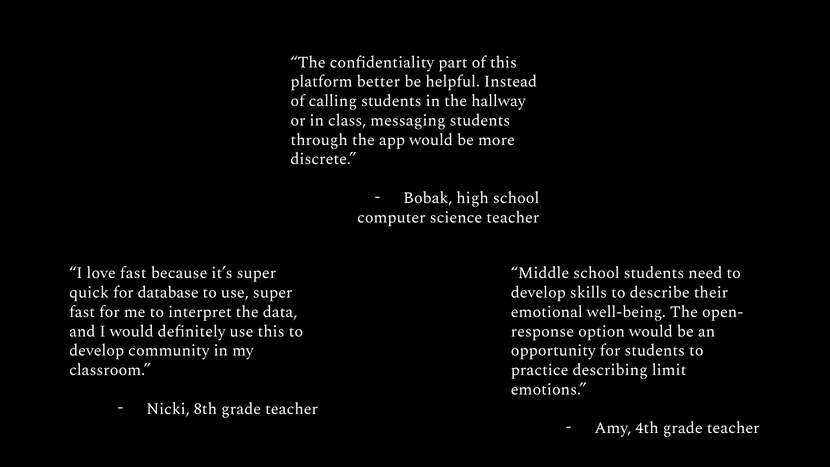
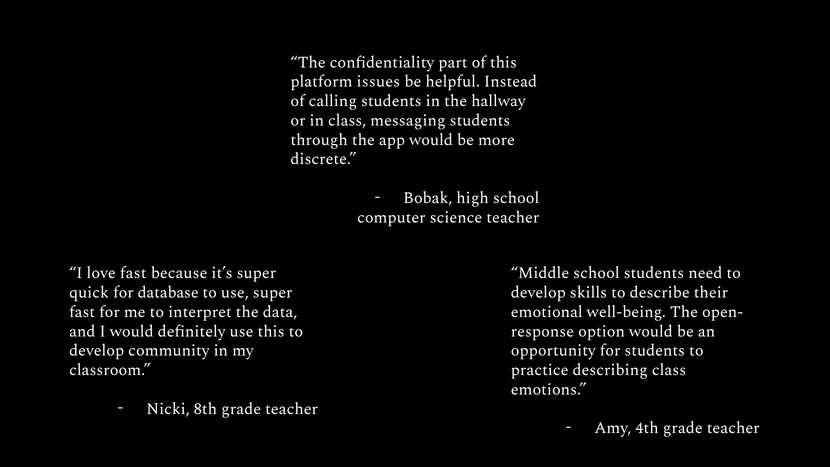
better: better -> issues (378, 82)
describing limit: limit -> class (669, 370)
